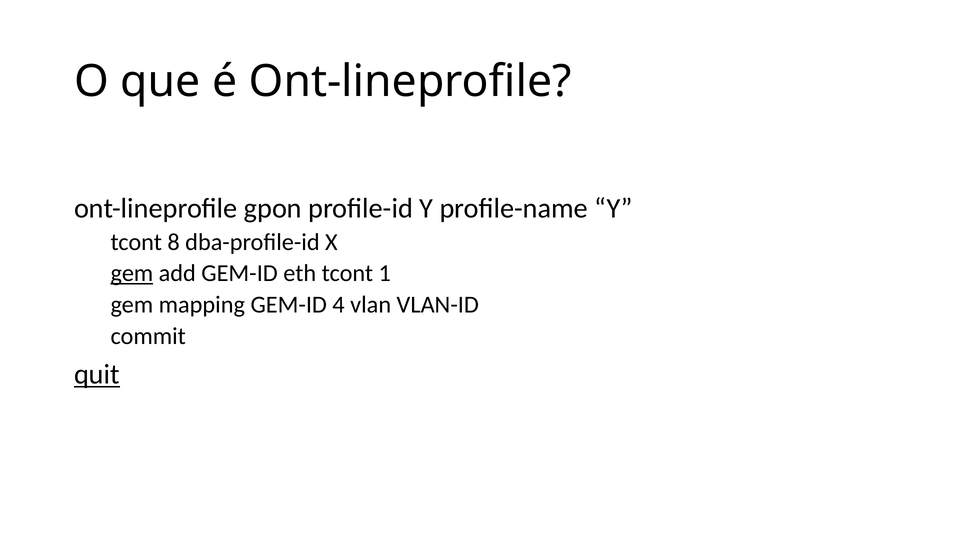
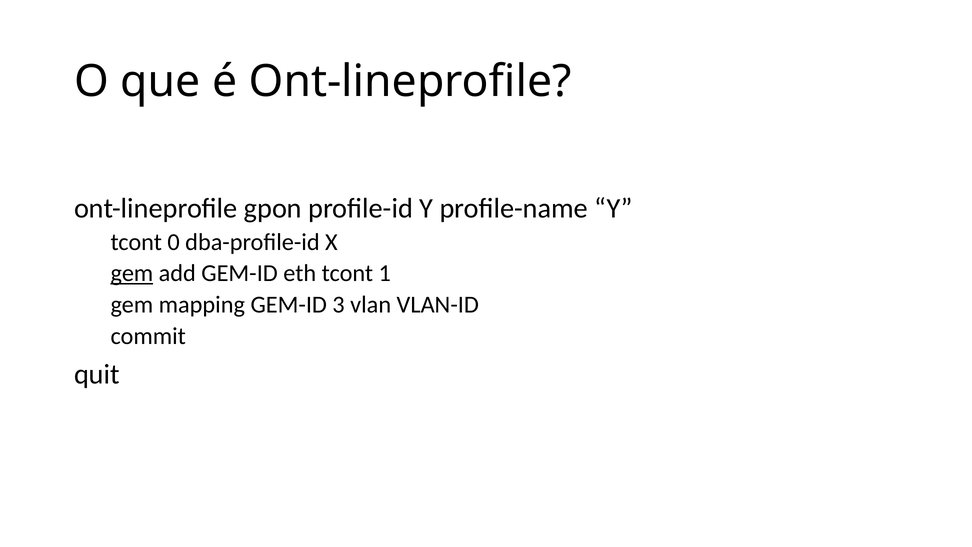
8: 8 -> 0 (174, 242)
4: 4 -> 3 (338, 305)
quit underline: present -> none (97, 374)
